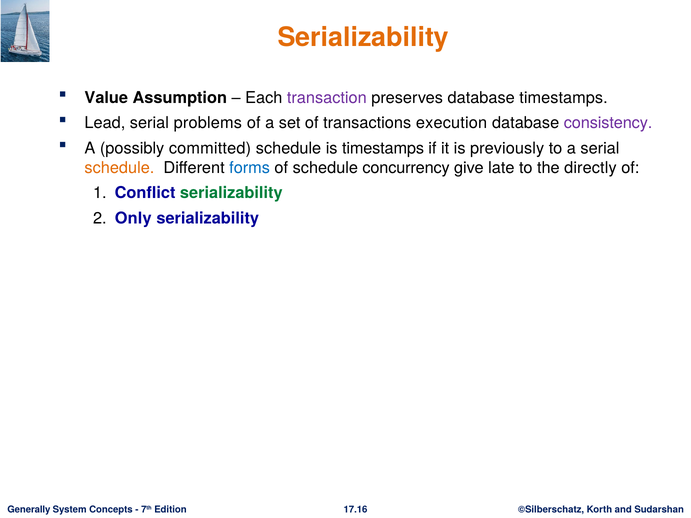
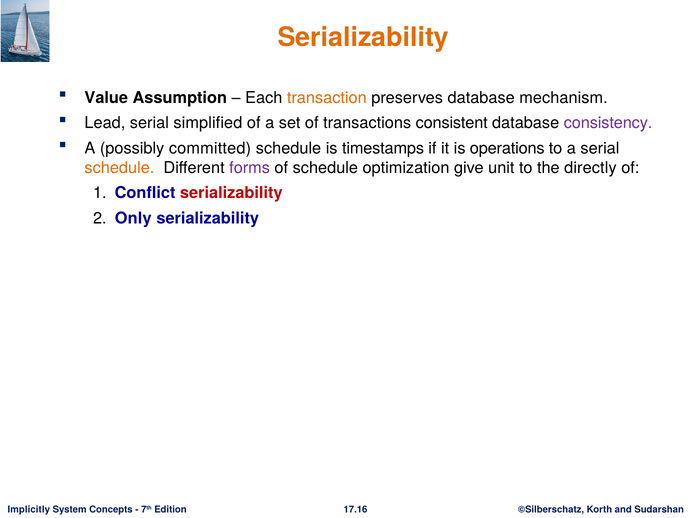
transaction colour: purple -> orange (327, 98)
database timestamps: timestamps -> mechanism (564, 98)
problems: problems -> simplified (208, 123)
execution: execution -> consistent (452, 123)
previously: previously -> operations (507, 148)
forms colour: blue -> purple (250, 168)
concurrency: concurrency -> optimization (406, 168)
late: late -> unit (501, 168)
serializability colour: green -> red (231, 193)
Generally: Generally -> Implicitly (29, 510)
